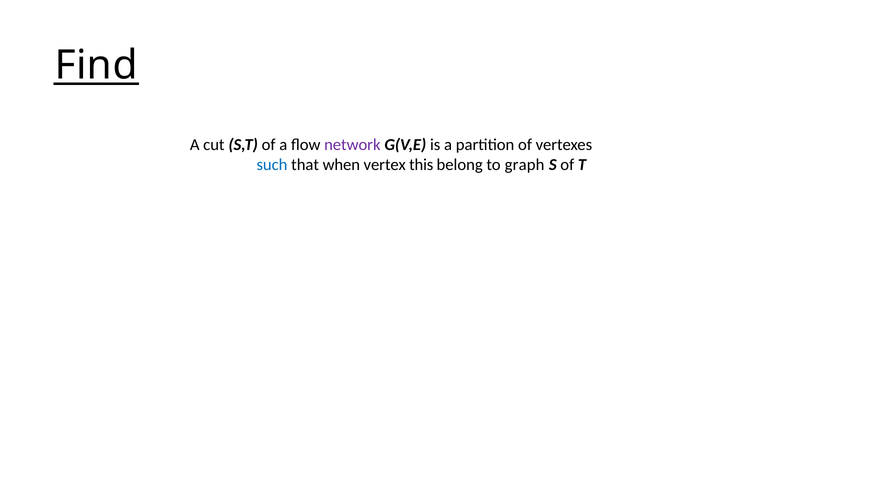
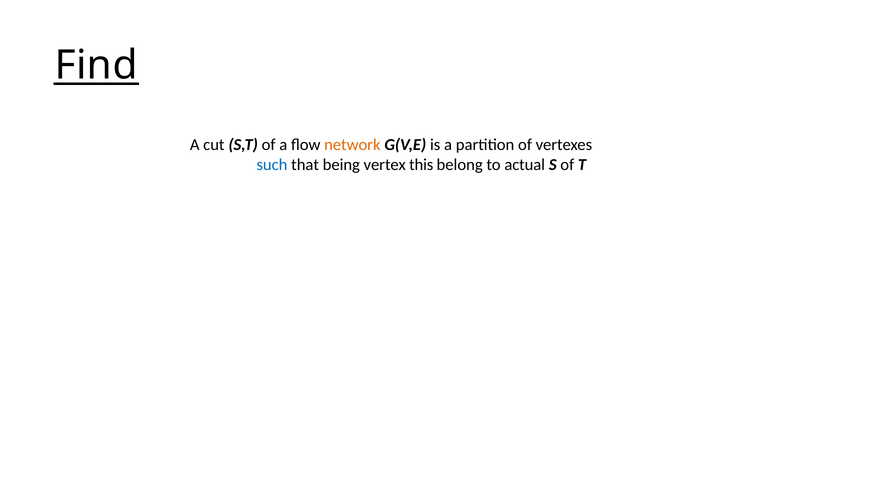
network colour: purple -> orange (352, 145)
when: when -> being (341, 165)
graph: graph -> actual (525, 165)
